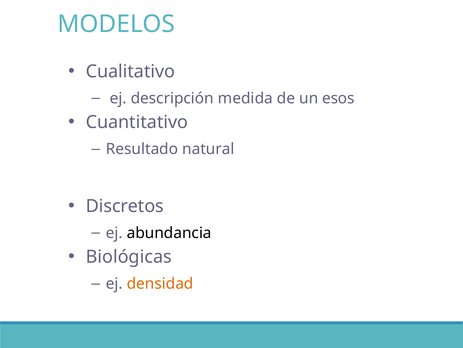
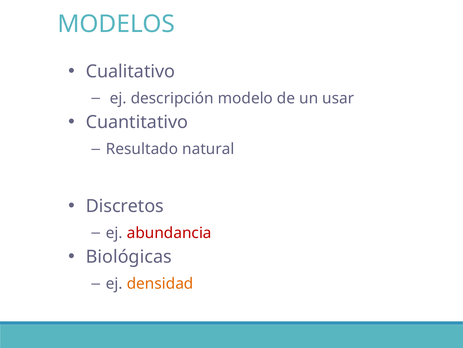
medida: medida -> modelo (245, 98)
esos: esos -> usar (338, 98)
abundancia colour: black -> red (169, 232)
